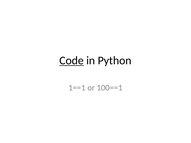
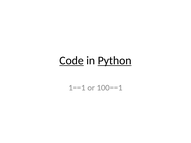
Python underline: none -> present (115, 61)
